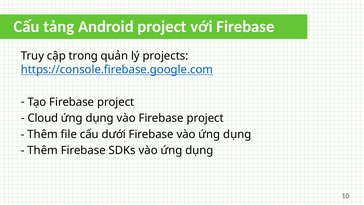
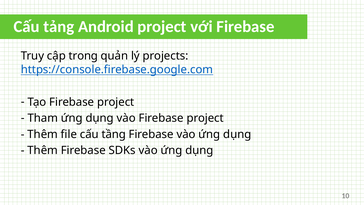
Cloud: Cloud -> Tham (43, 118)
dưới: dưới -> tầng (114, 134)
